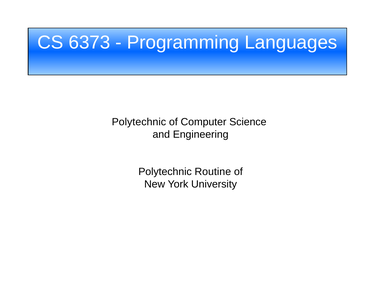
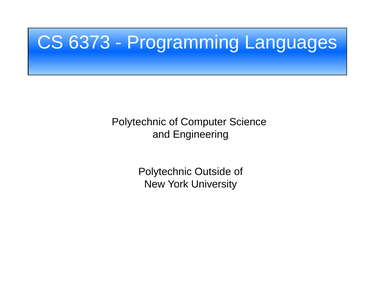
Routine: Routine -> Outside (213, 172)
